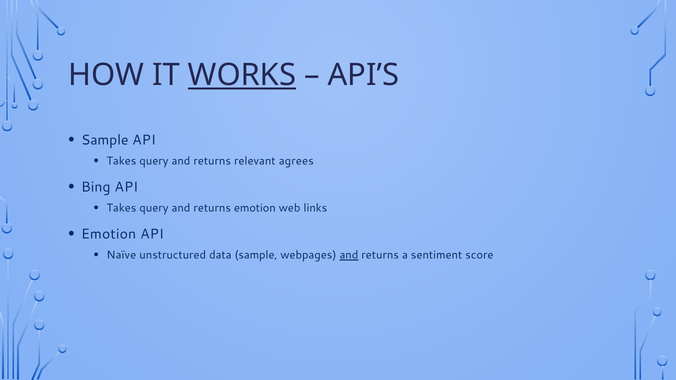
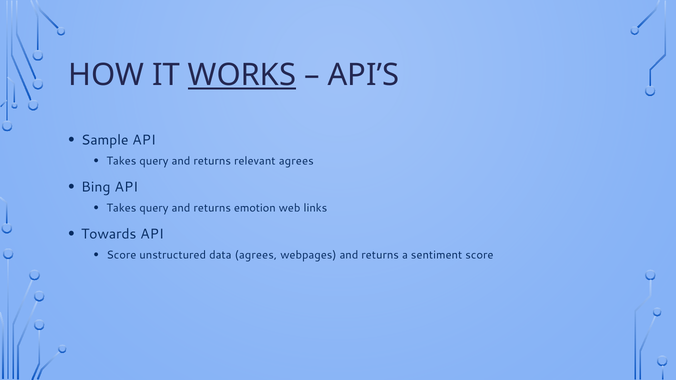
Emotion: Emotion -> Towards (109, 234)
Naïve: Naïve -> Score (121, 255)
data sample: sample -> agrees (256, 255)
and underline: present -> none (349, 255)
